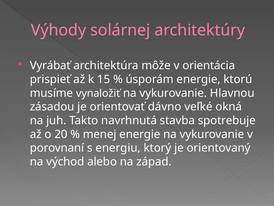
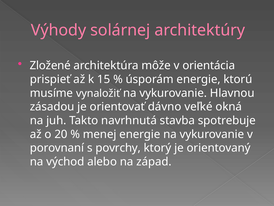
Vyrábať: Vyrábať -> Zložené (50, 65)
energiu: energiu -> povrchy (118, 148)
